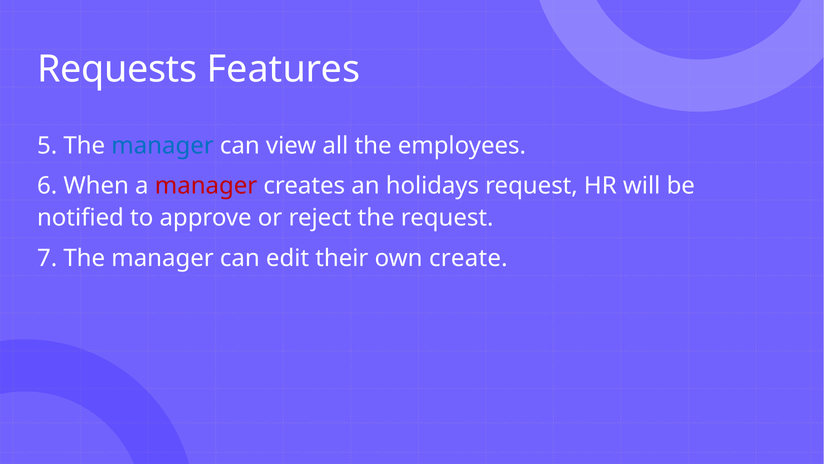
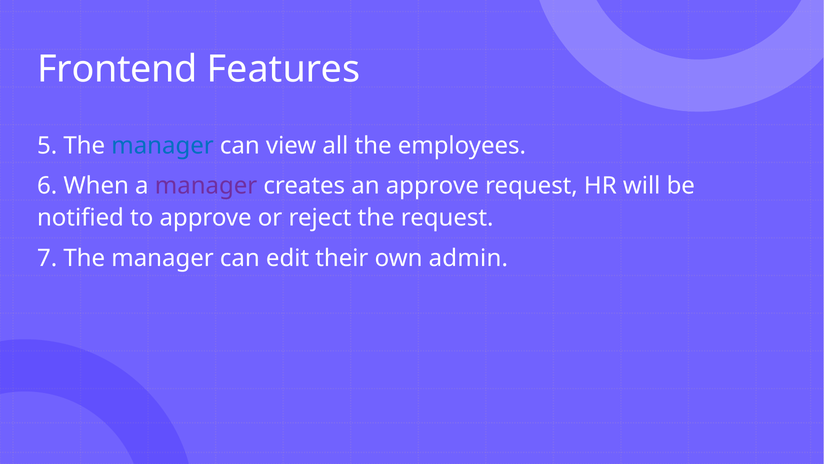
Requests: Requests -> Frontend (117, 69)
manager colour: red -> purple (206, 186)
an holidays: holidays -> approve (432, 186)
create: create -> admin (468, 258)
